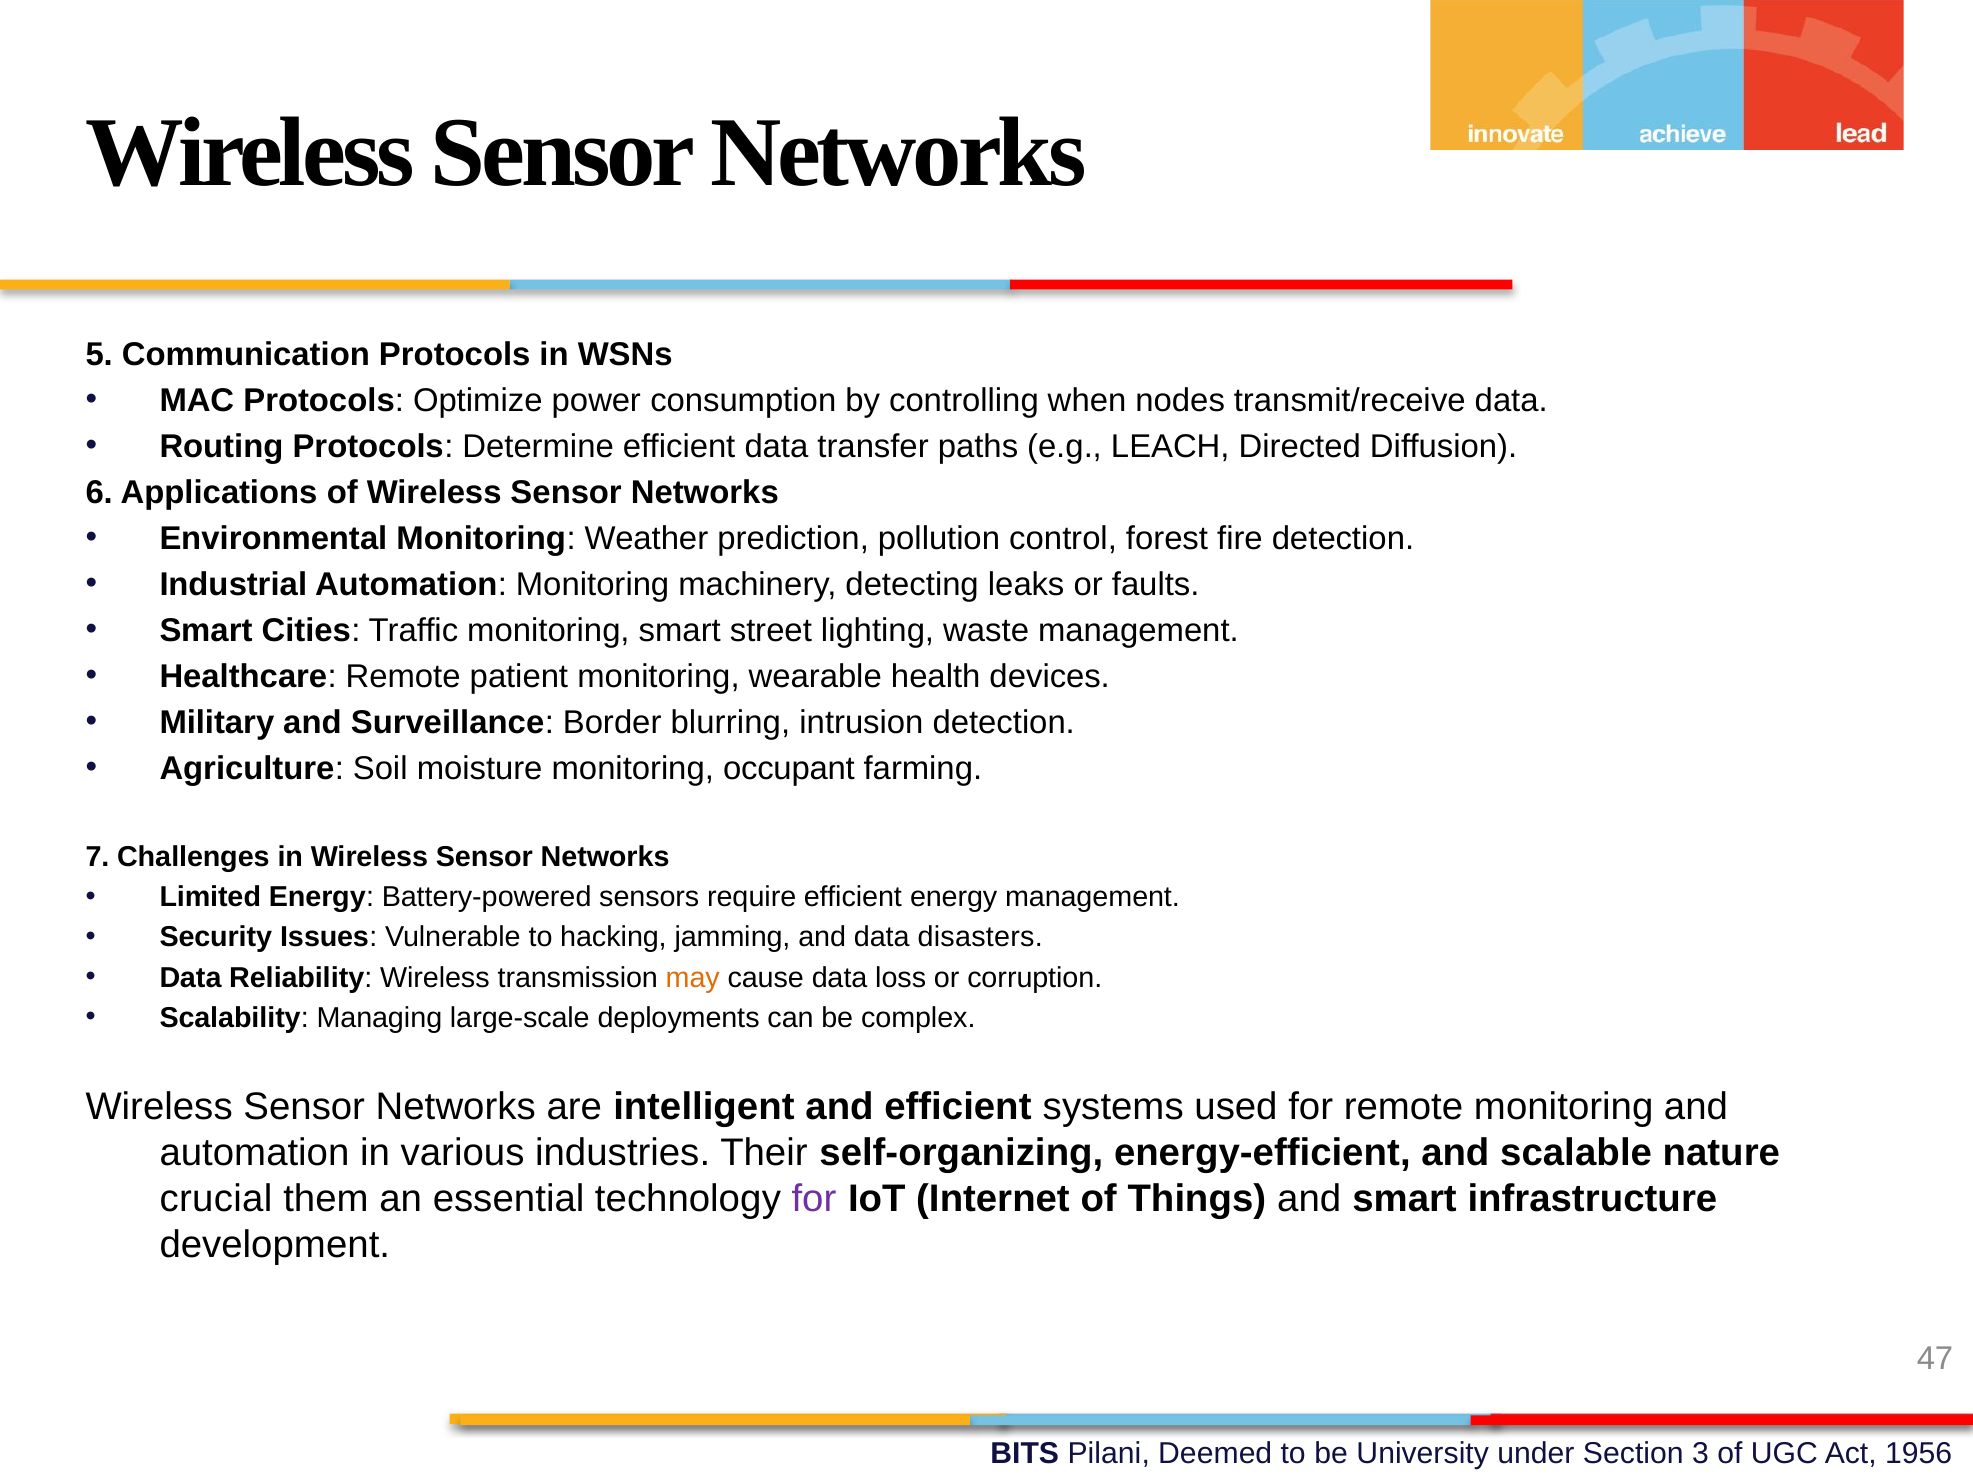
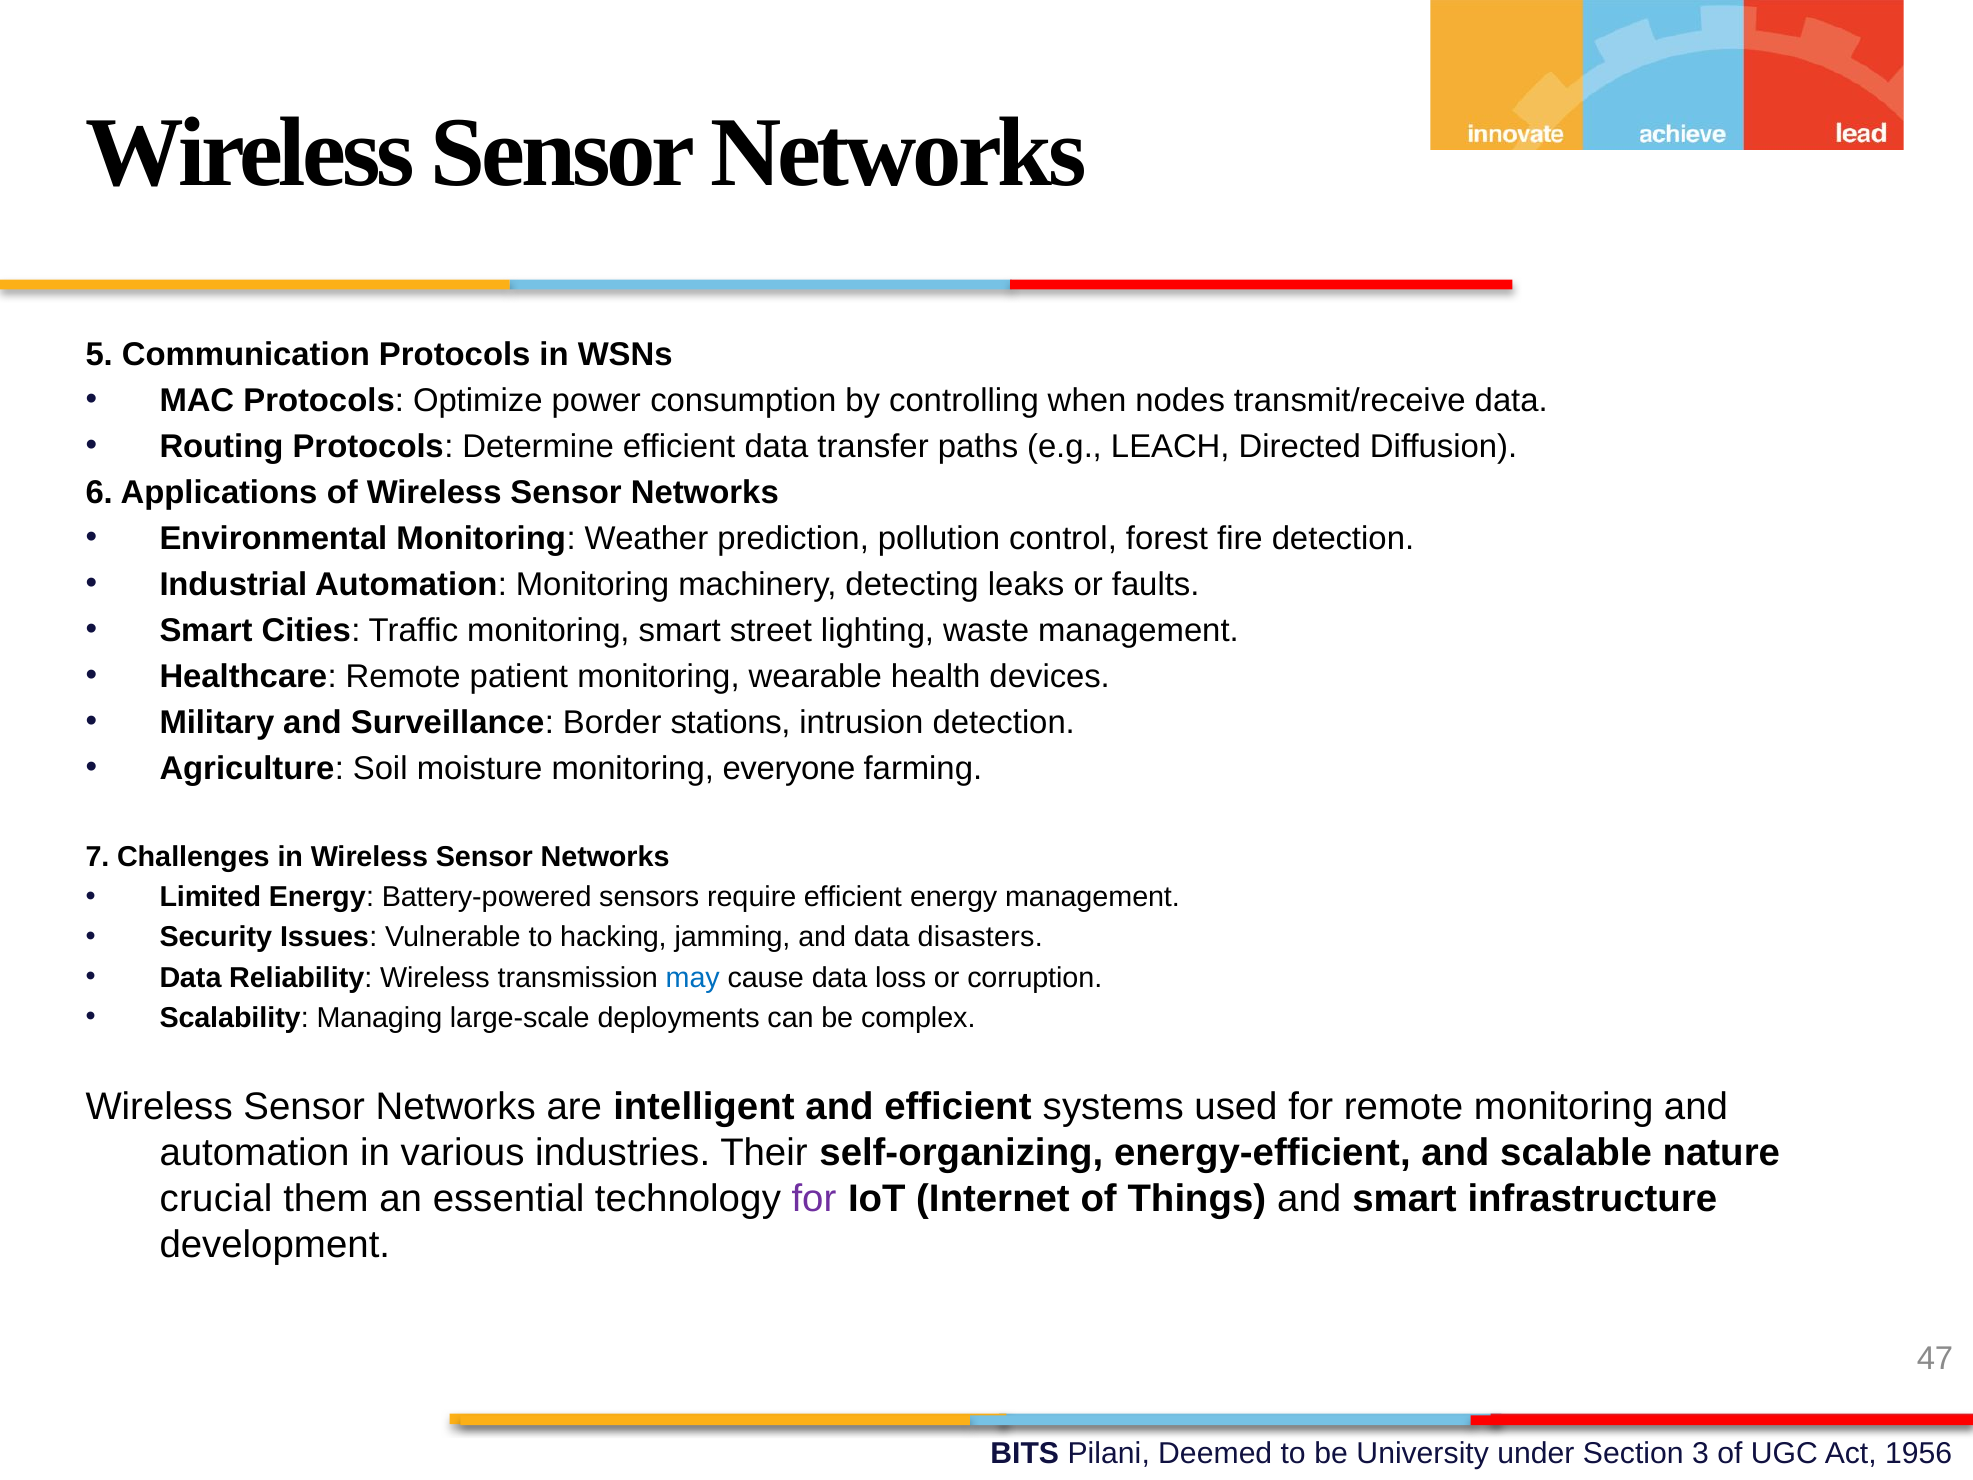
blurring: blurring -> stations (731, 723)
occupant: occupant -> everyone (789, 769)
may colour: orange -> blue (693, 977)
